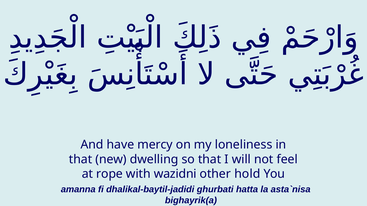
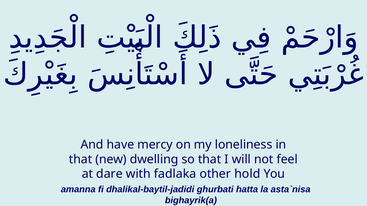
rope: rope -> dare (109, 174)
wazidni: wazidni -> fadlaka (175, 174)
